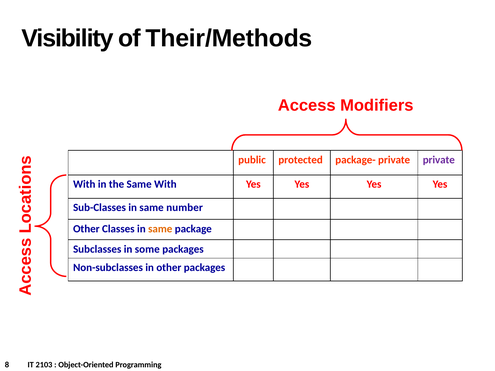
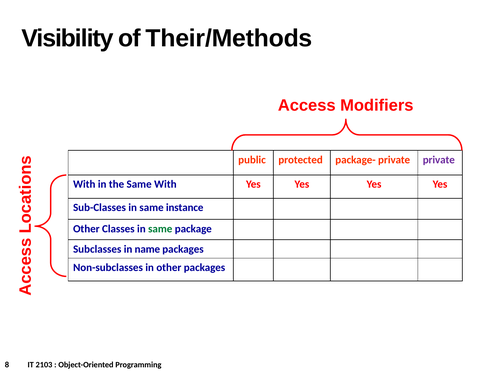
number: number -> instance (185, 208)
same colour: orange -> green (160, 229)
some: some -> name (147, 249)
